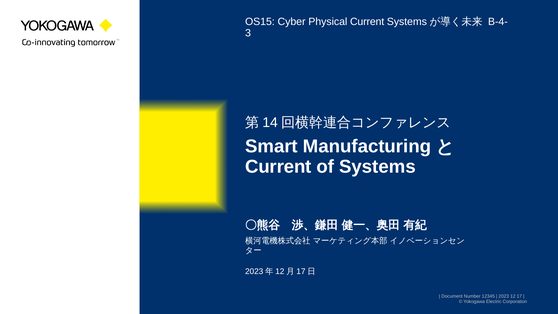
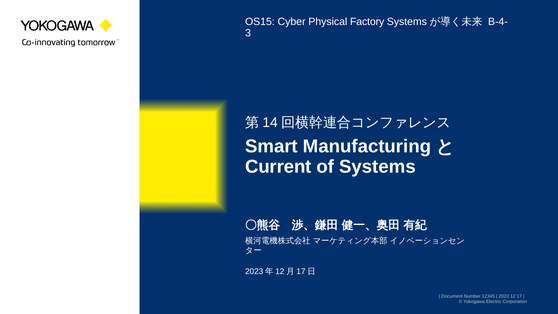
Physical Current: Current -> Factory (367, 22)
